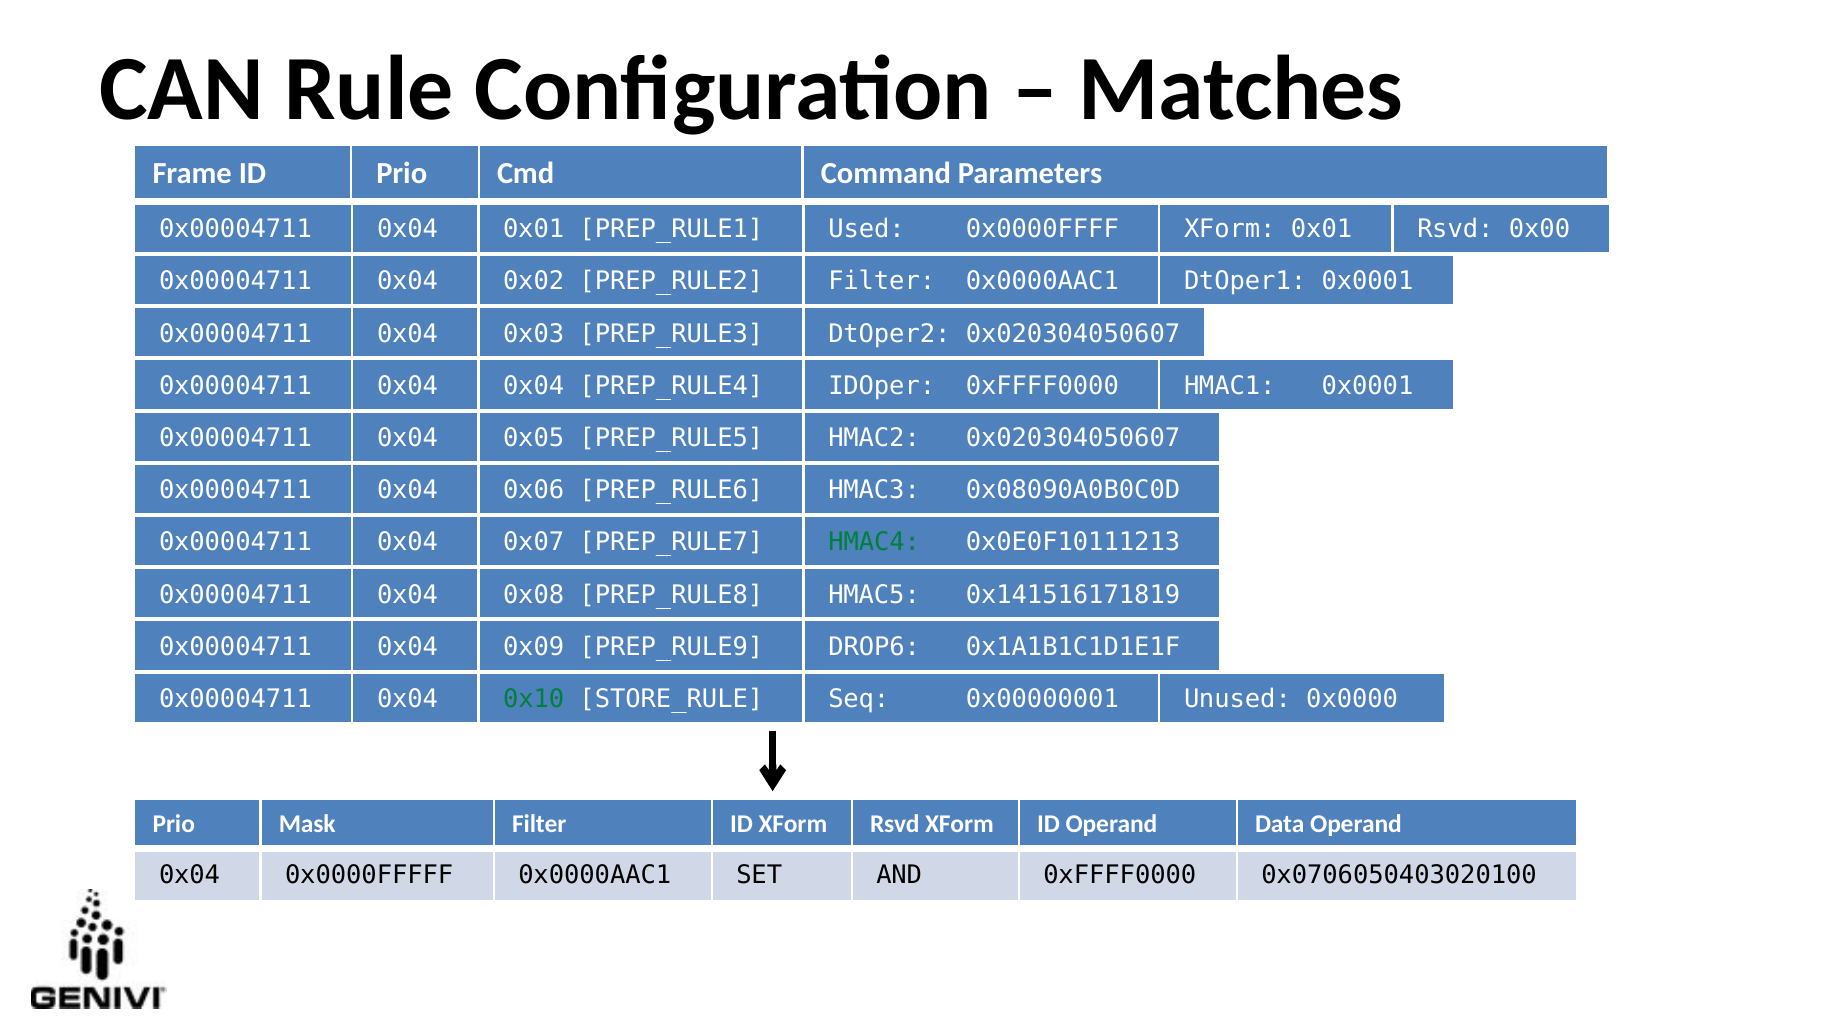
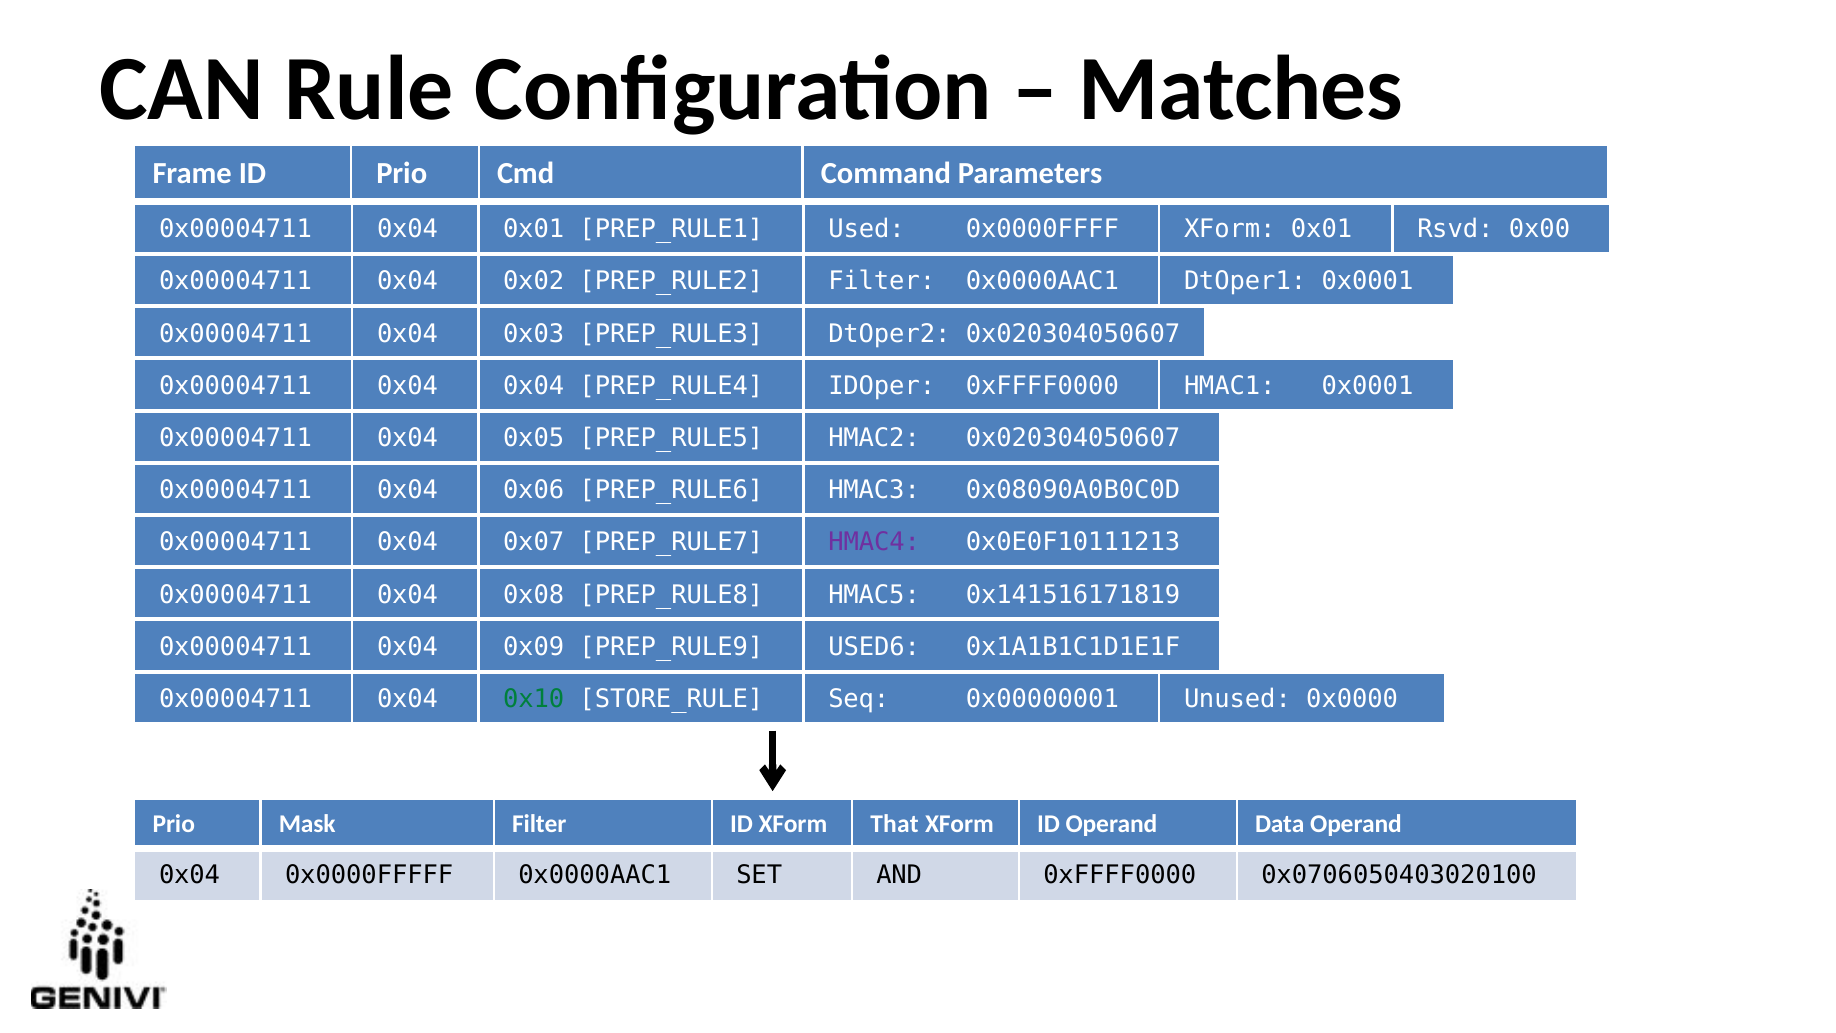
HMAC4 colour: green -> purple (874, 542)
DROP6: DROP6 -> USED6 (874, 647)
XForm Rsvd: Rsvd -> That (895, 824)
